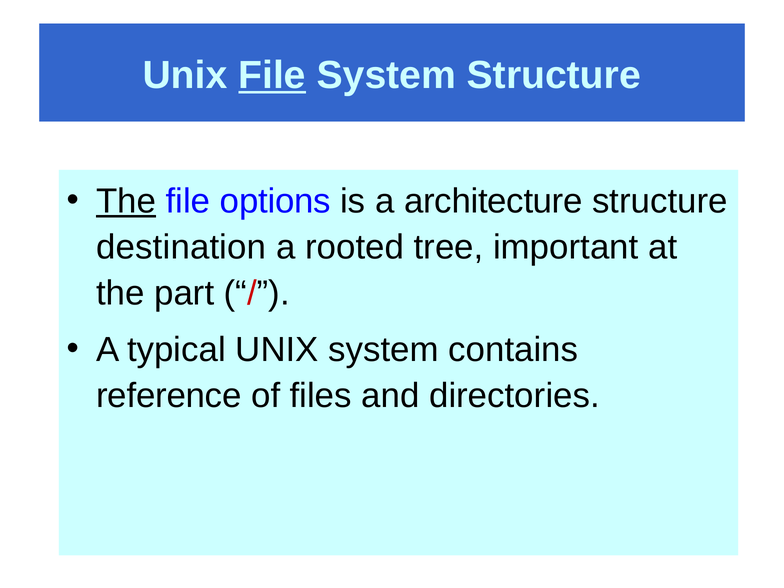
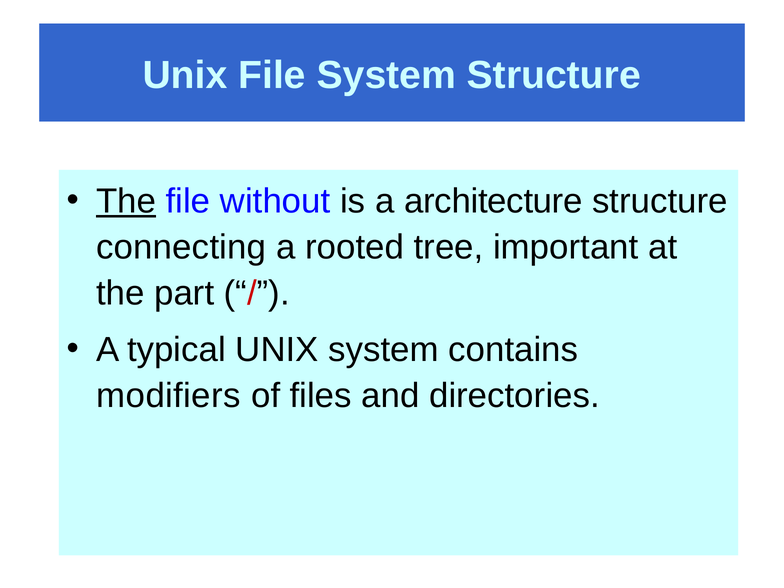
File underline: present -> none (272, 75)
options: options -> without (275, 201)
destination: destination -> connecting (181, 247)
reference: reference -> modifiers (169, 396)
